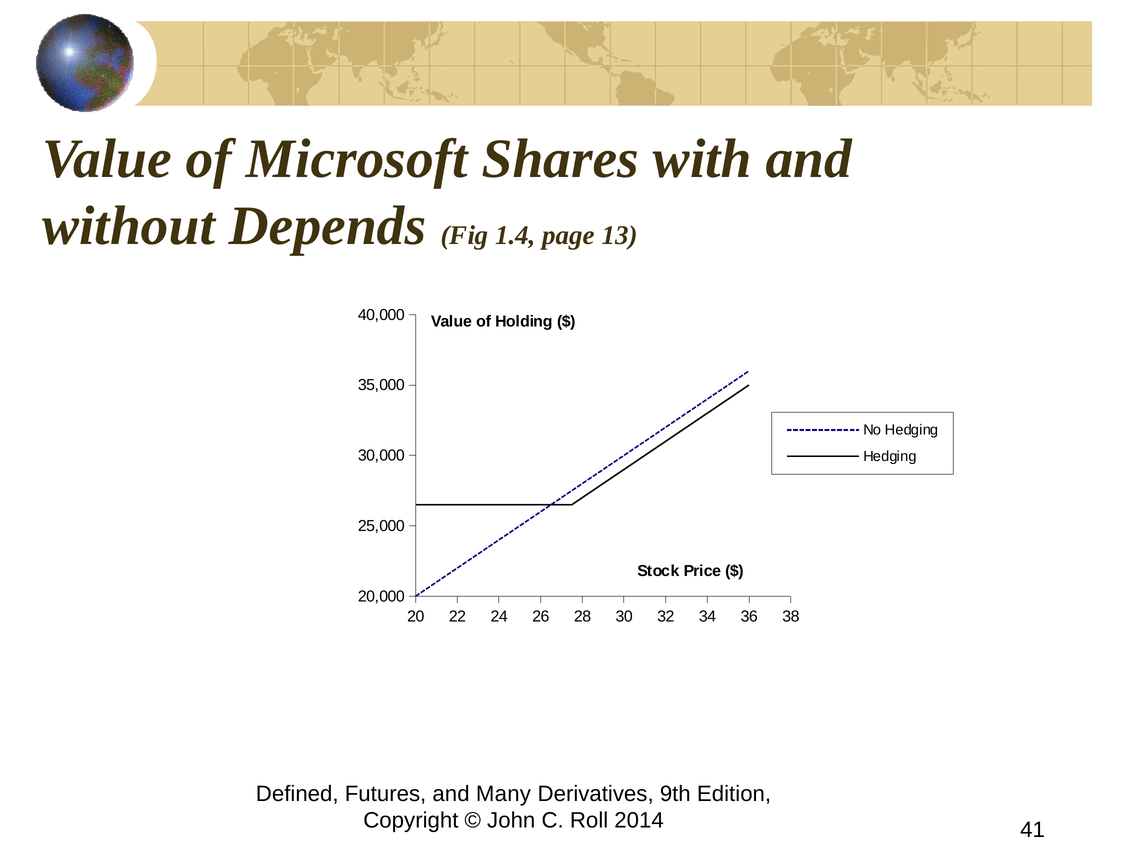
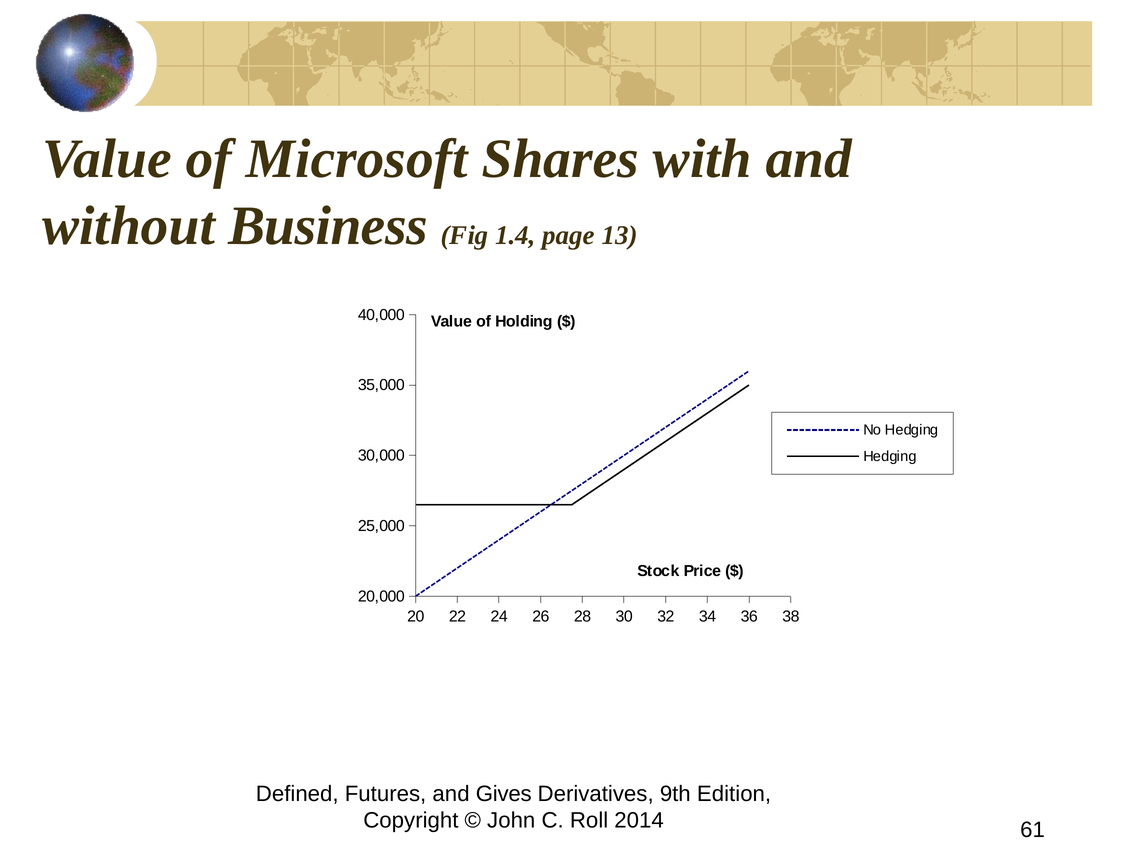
Depends: Depends -> Business (328, 226)
Many: Many -> Gives (504, 793)
41: 41 -> 61 (1033, 829)
